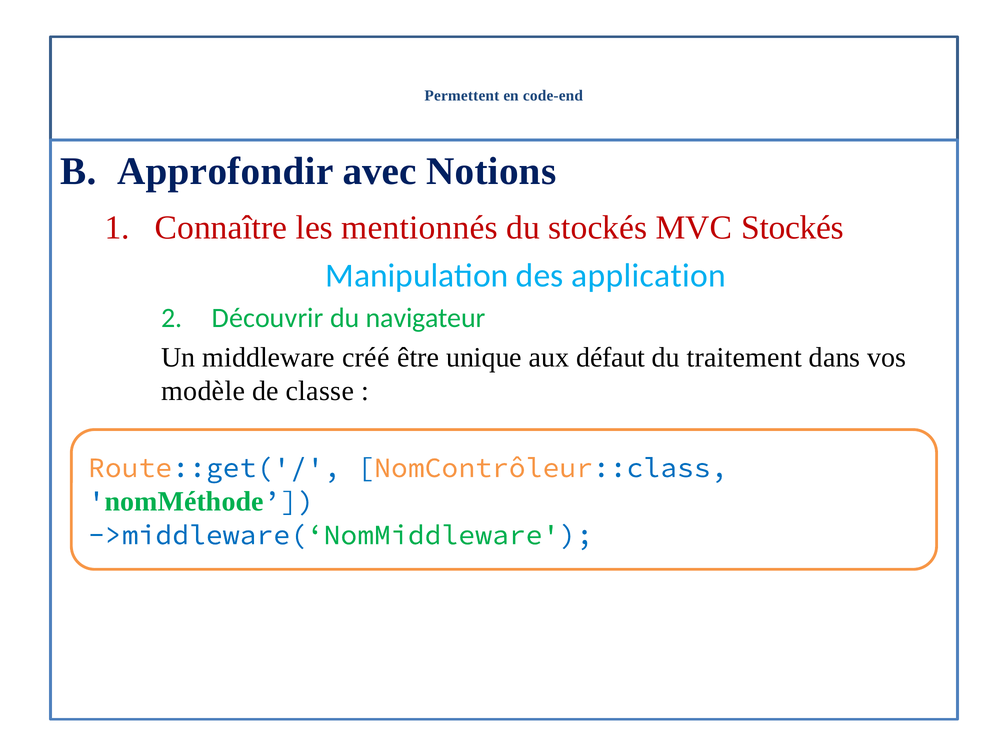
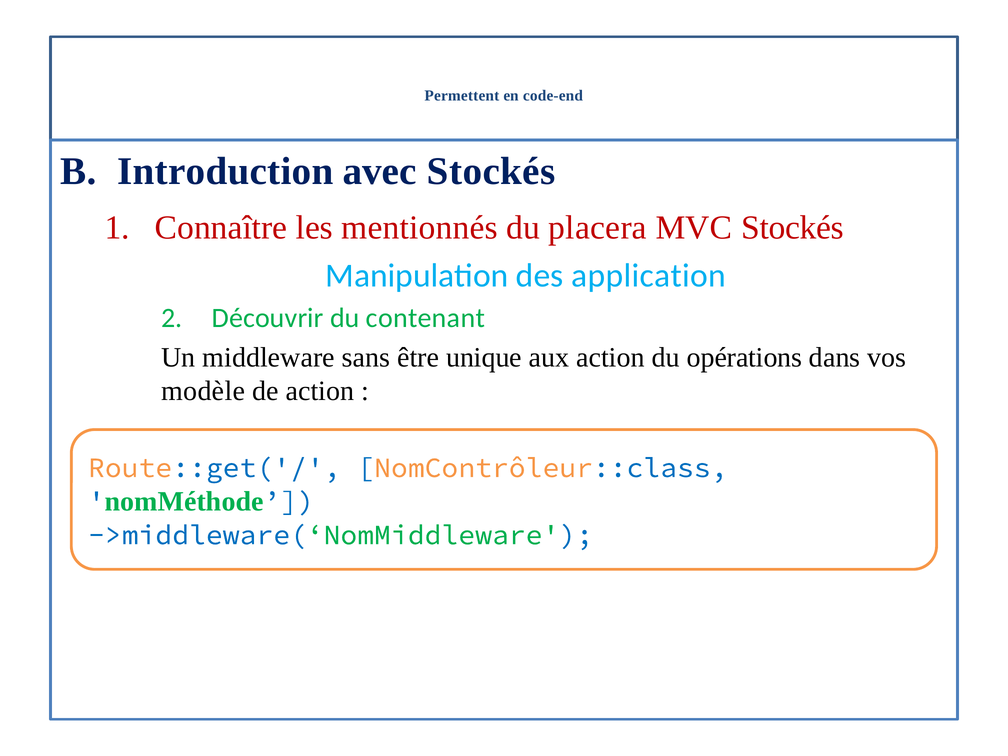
Approfondir: Approfondir -> Introduction (225, 171)
avec Notions: Notions -> Stockés (491, 171)
du stockés: stockés -> placera (598, 228)
navigateur: navigateur -> contenant (425, 318)
créé: créé -> sans (366, 357)
aux défaut: défaut -> action (611, 357)
traitement: traitement -> opérations (745, 357)
de classe: classe -> action (320, 391)
